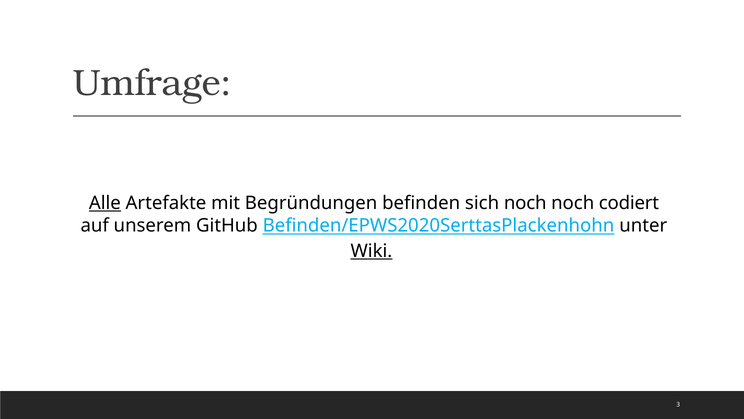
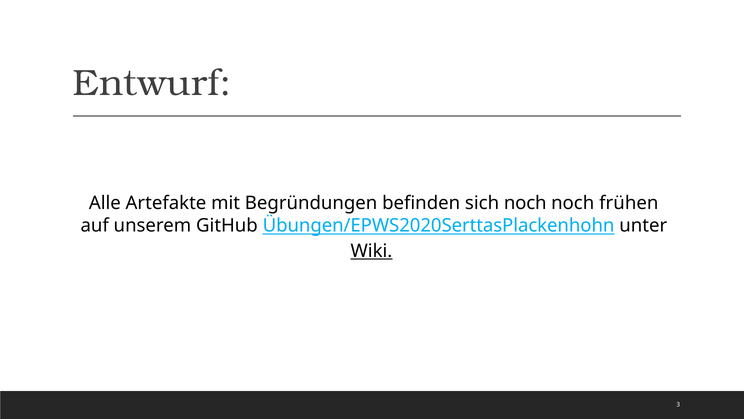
Umfrage: Umfrage -> Entwurf (152, 83)
Alle underline: present -> none (105, 203)
codiert: codiert -> frühen (629, 203)
Befinden/EPWS2020SerttasPlackenhohn: Befinden/EPWS2020SerttasPlackenhohn -> Übungen/EPWS2020SerttasPlackenhohn (439, 225)
